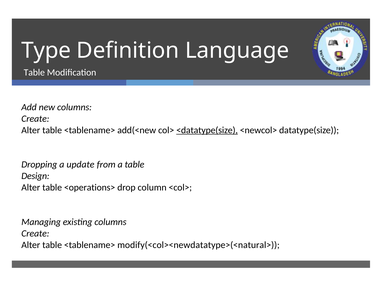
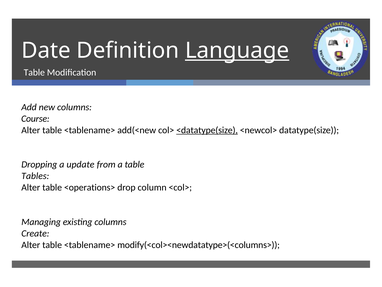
Type: Type -> Date (46, 50)
Language underline: none -> present (237, 50)
Create: Create -> Course (35, 118)
Design: Design -> Tables (35, 176)
modify(<col><newdatatype>(<natural>: modify(<col><newdatatype>(<natural> -> modify(<col><newdatatype>(<columns> (199, 245)
